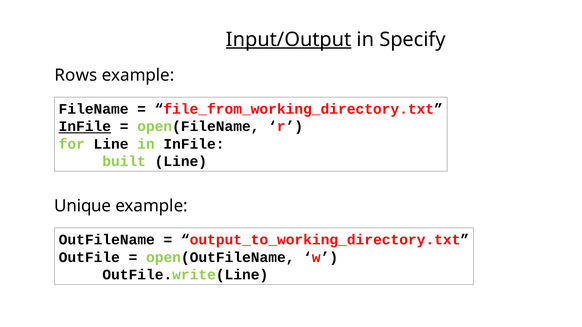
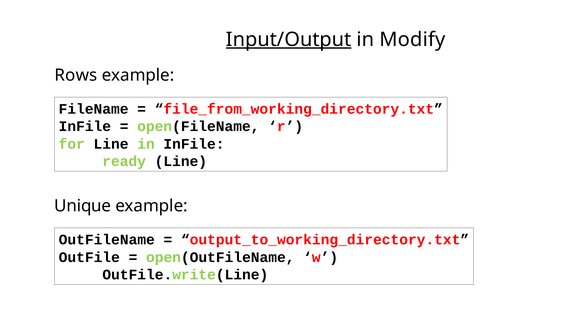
Specify: Specify -> Modify (412, 39)
InFile underline: present -> none (85, 127)
built: built -> ready (124, 162)
